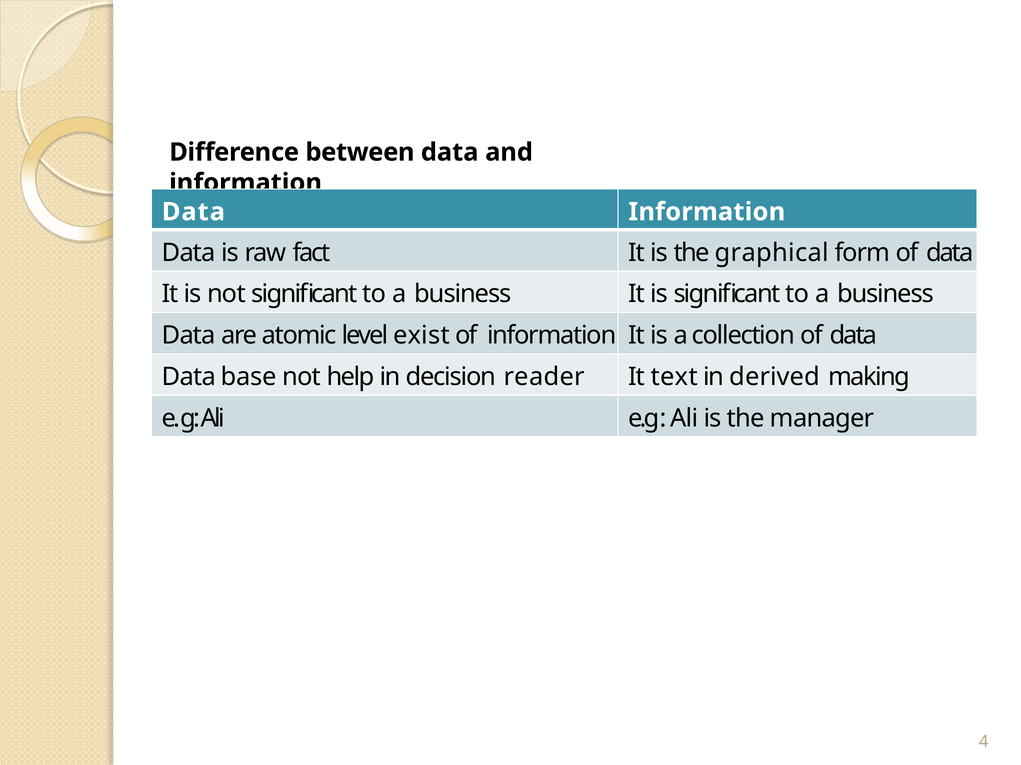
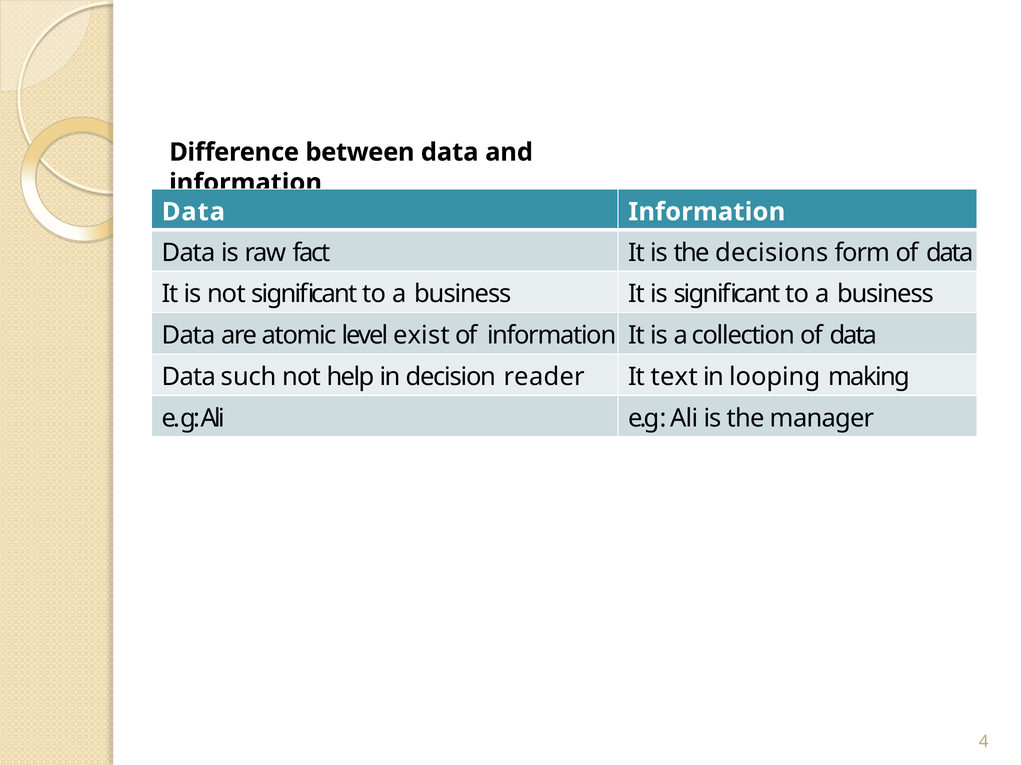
graphical: graphical -> decisions (772, 253)
base: base -> such (249, 377)
derived: derived -> looping (775, 377)
